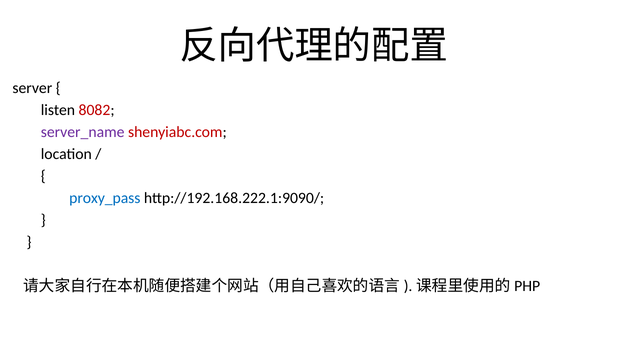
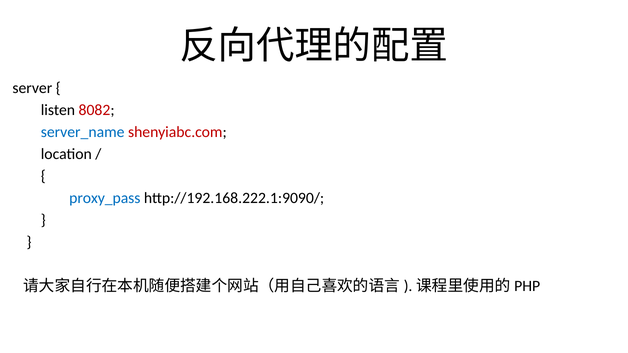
server_name colour: purple -> blue (83, 132)
